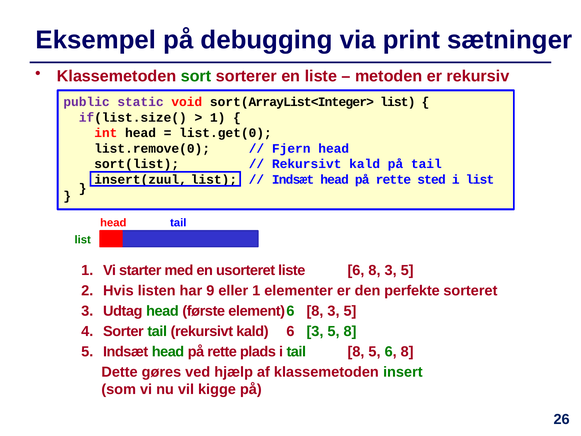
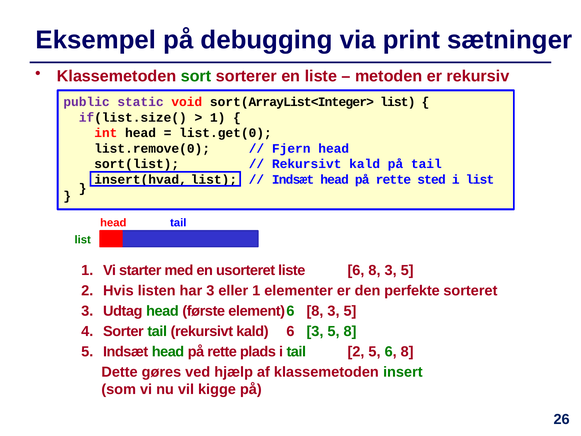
insert(zuul: insert(zuul -> insert(hvad (141, 179)
har 9: 9 -> 3 (210, 290)
tail 8: 8 -> 2 (356, 351)
